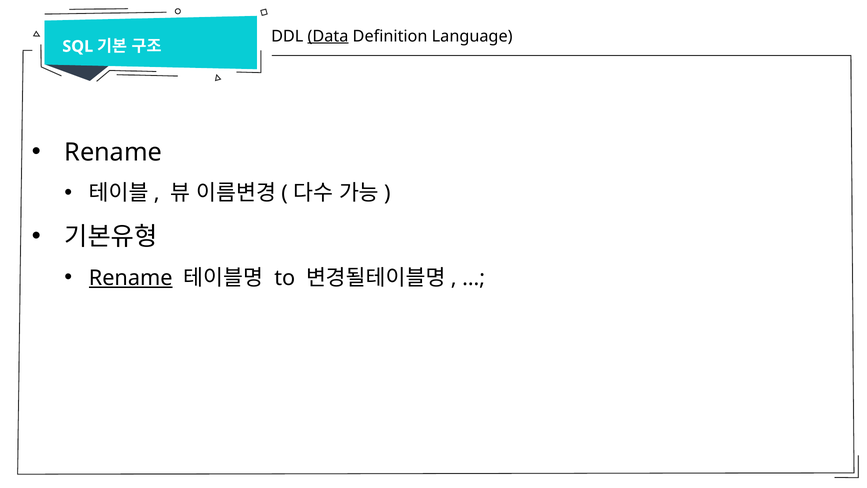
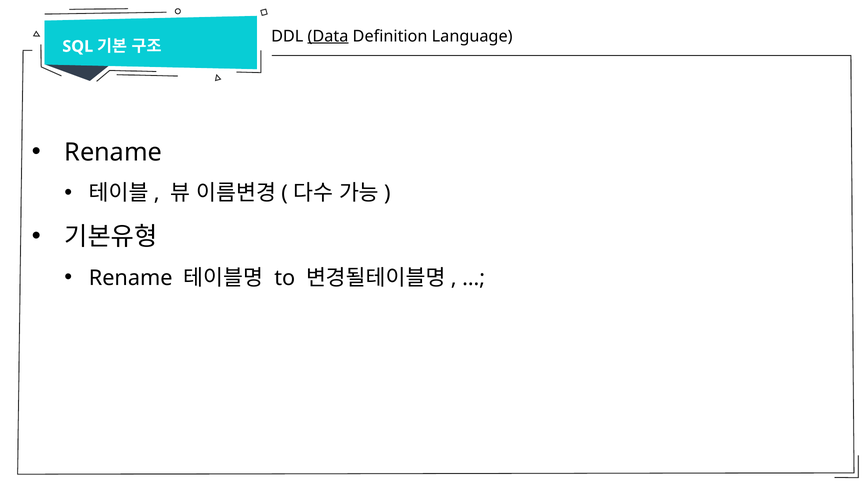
Rename underline: present -> none (131, 278)
